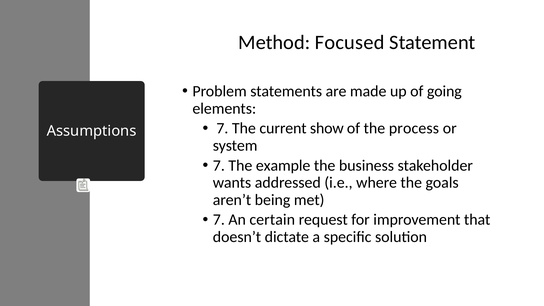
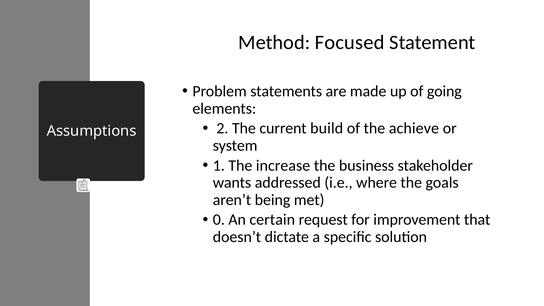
7: 7 -> 2 (222, 128)
show: show -> build (327, 128)
process: process -> achieve (414, 128)
7: 7 -> 1 (219, 166)
example: example -> increase (283, 166)
7: 7 -> 0 (219, 220)
